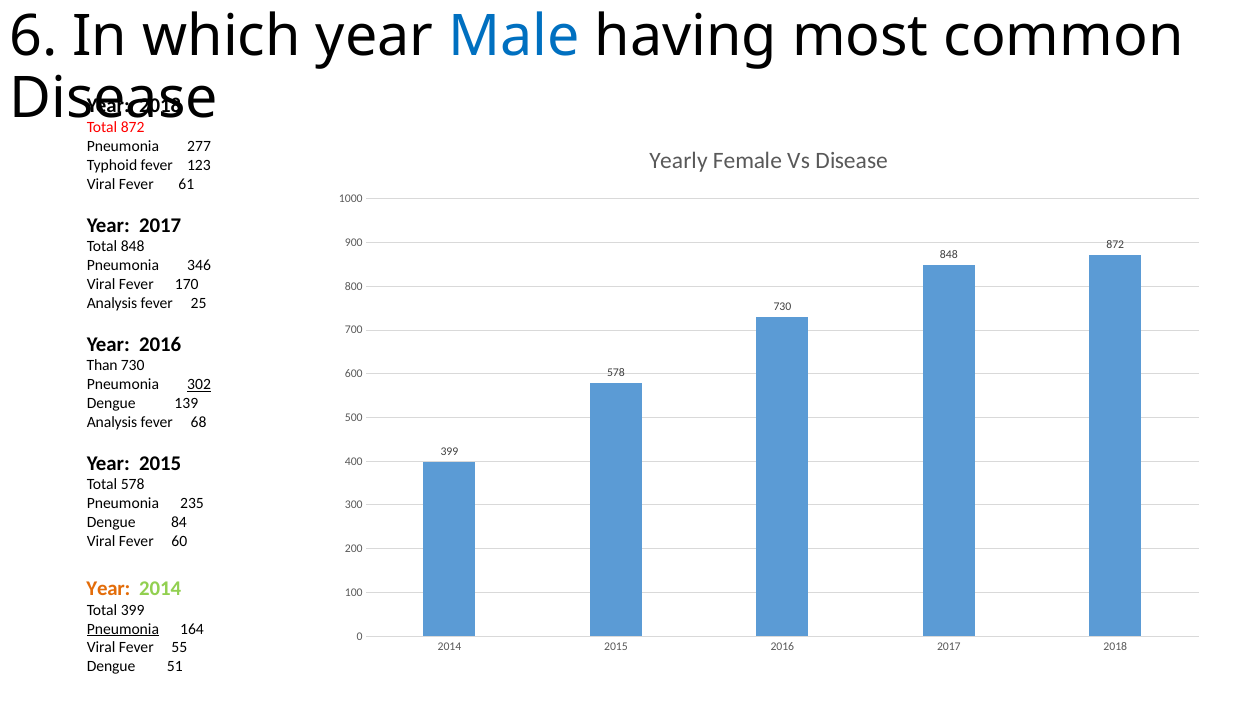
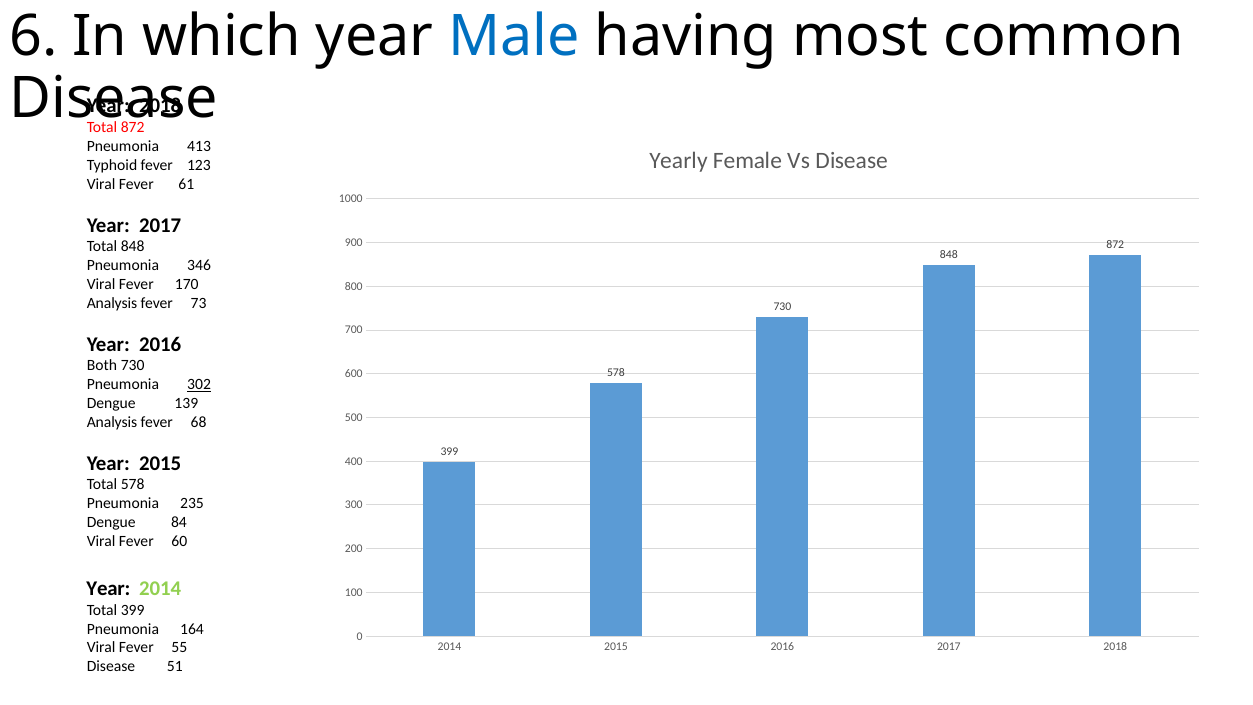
277: 277 -> 413 (199, 146)
25: 25 -> 73 (199, 303)
Than: Than -> Both (102, 366)
Year colour: orange -> black (108, 588)
Pneumonia underline: present -> none (123, 629)
Dengue: Dengue -> Disease (111, 666)
